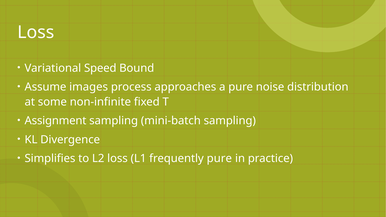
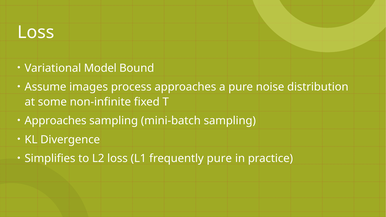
Speed: Speed -> Model (100, 68)
Assignment: Assignment -> Approaches (56, 121)
